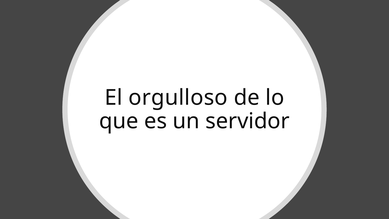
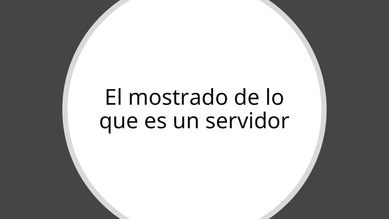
orgulloso: orgulloso -> mostrado (178, 97)
